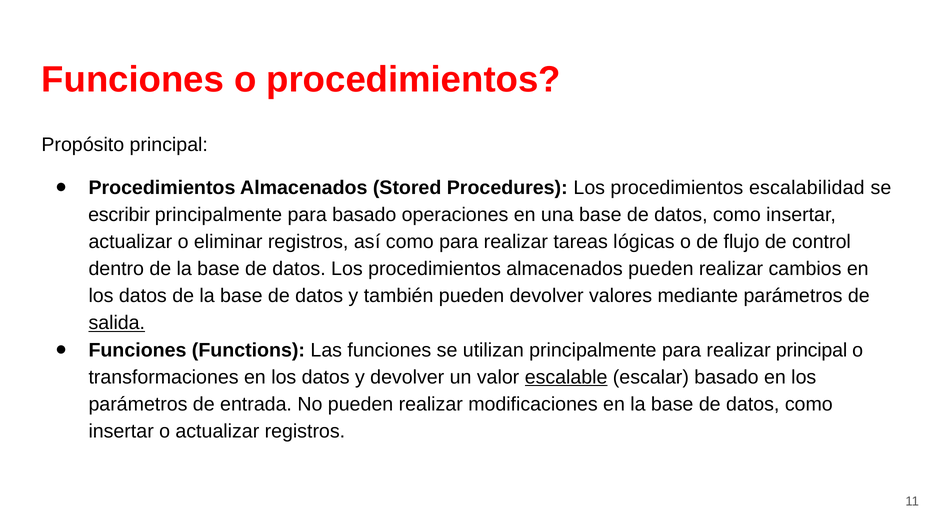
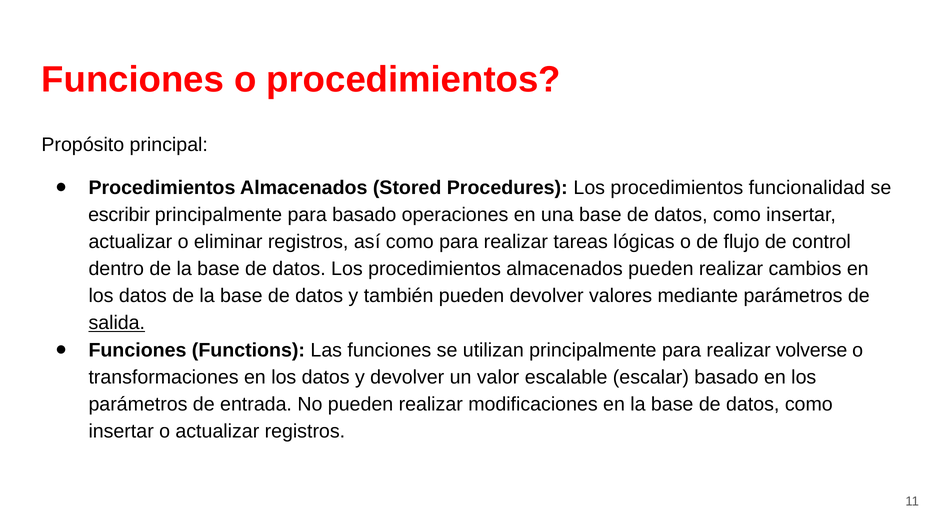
escalabilidad: escalabilidad -> funcionalidad (807, 187)
realizar principal: principal -> volverse (812, 350)
escalable underline: present -> none (566, 377)
